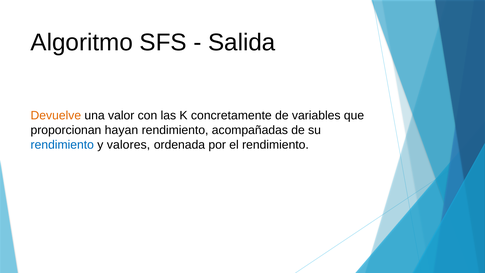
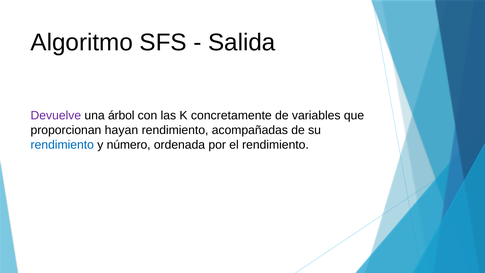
Devuelve colour: orange -> purple (56, 116)
valor: valor -> árbol (121, 116)
valores: valores -> número (129, 145)
